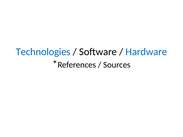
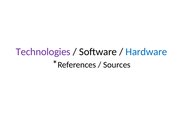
Technologies colour: blue -> purple (43, 52)
